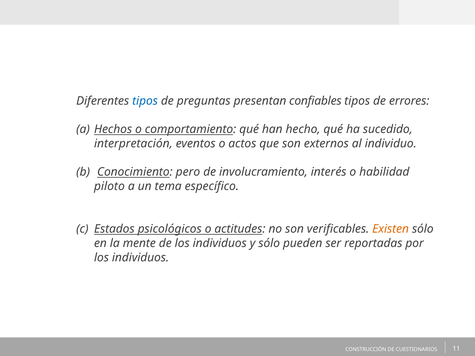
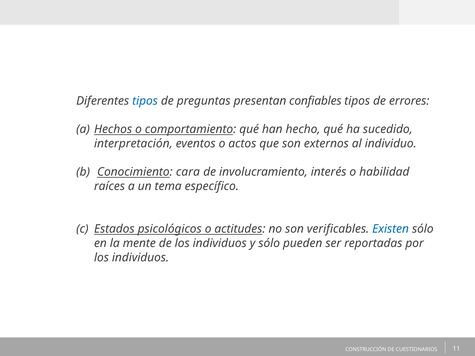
pero: pero -> cara (188, 172)
piloto: piloto -> raíces (109, 186)
Existen colour: orange -> blue (391, 229)
